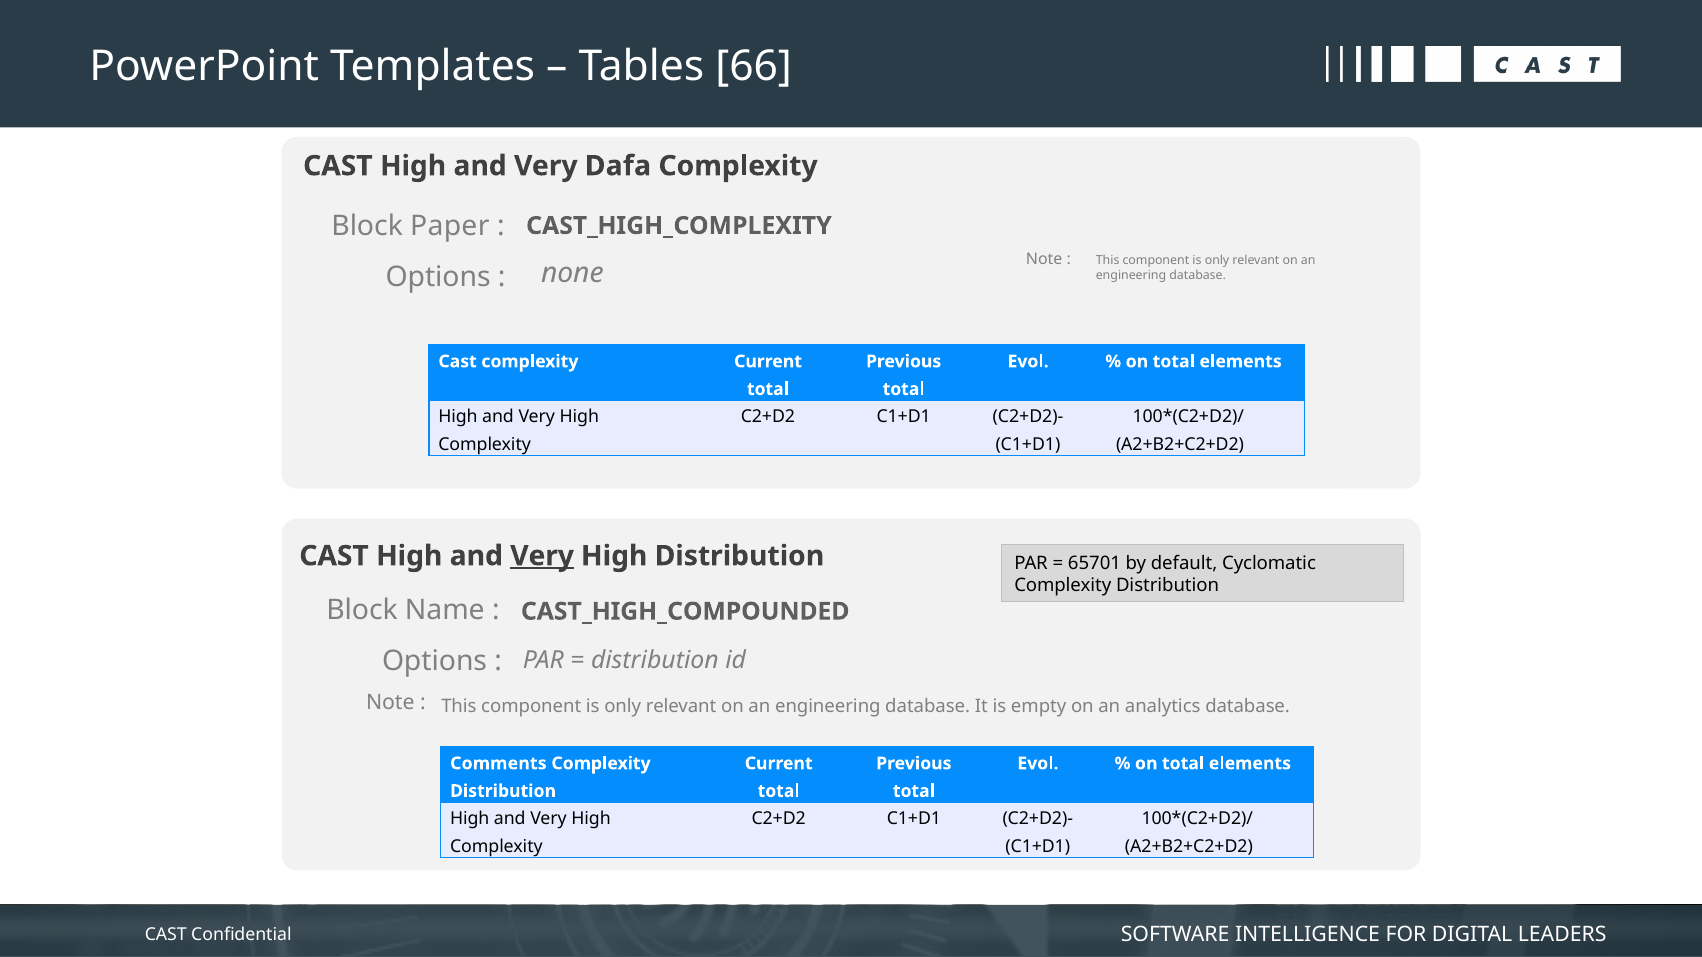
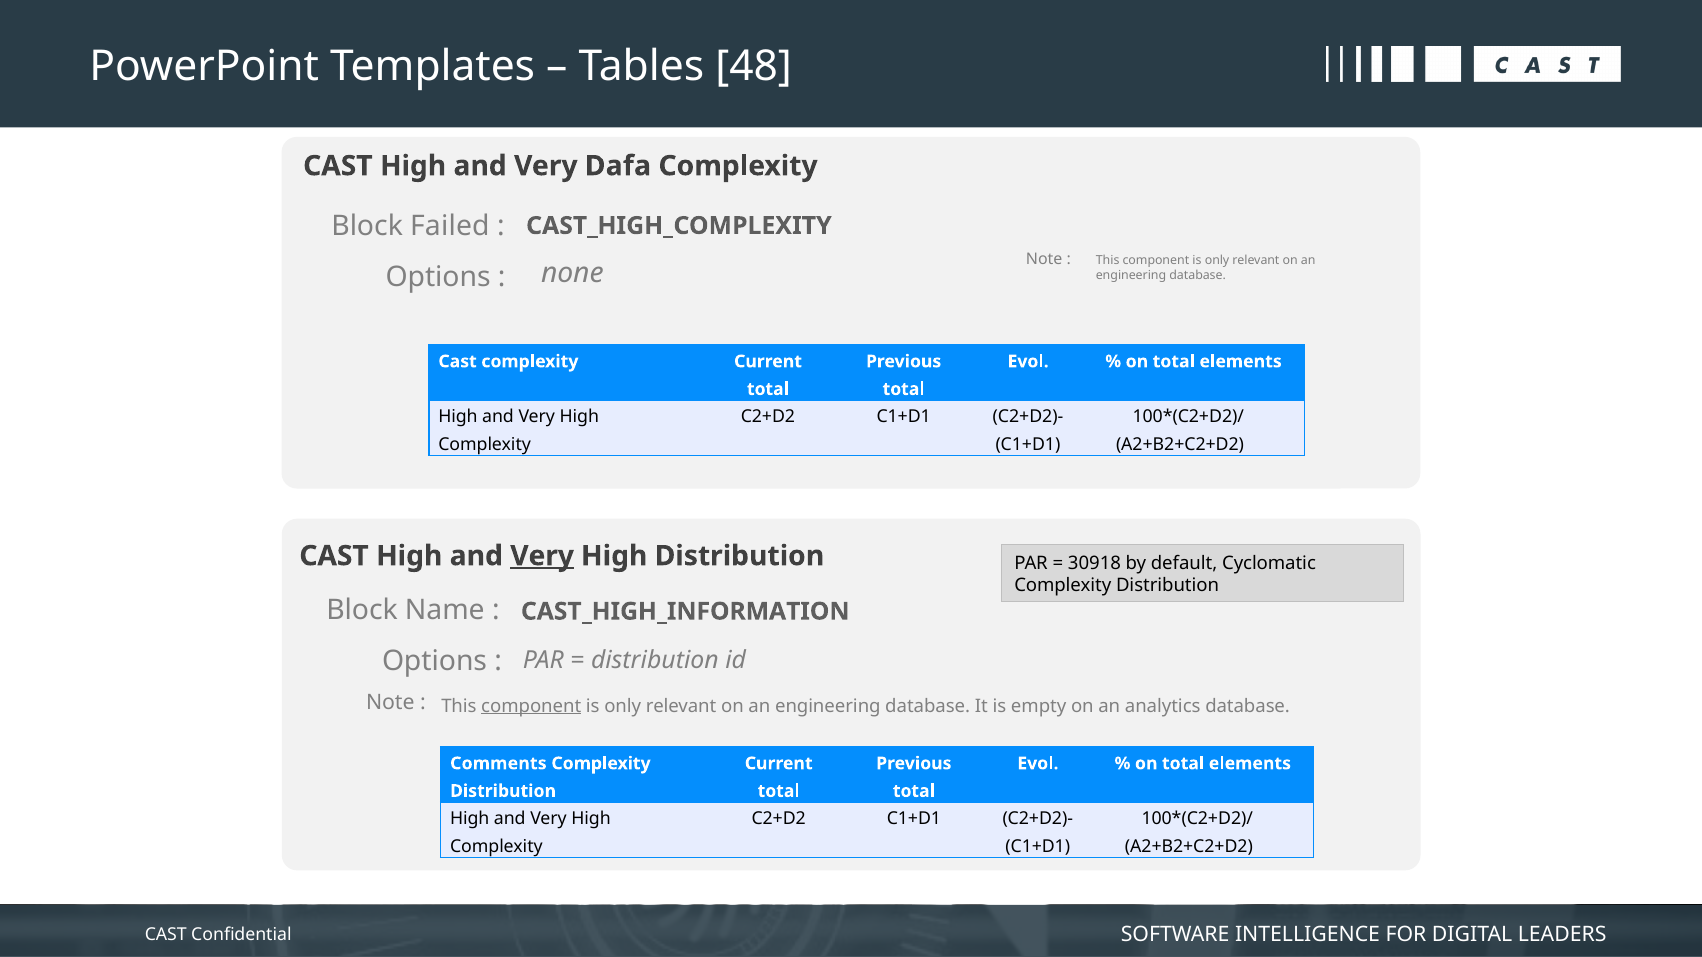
66: 66 -> 48 (754, 66)
Paper: Paper -> Failed (450, 226)
65701: 65701 -> 30918 (1094, 564)
CAST_HIGH_COMPOUNDED: CAST_HIGH_COMPOUNDED -> CAST_HIGH_INFORMATION (685, 612)
component underline: none -> present (531, 706)
